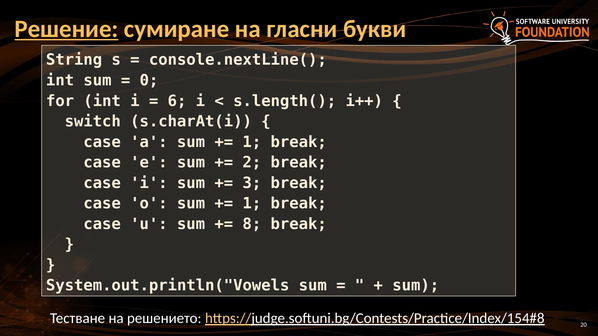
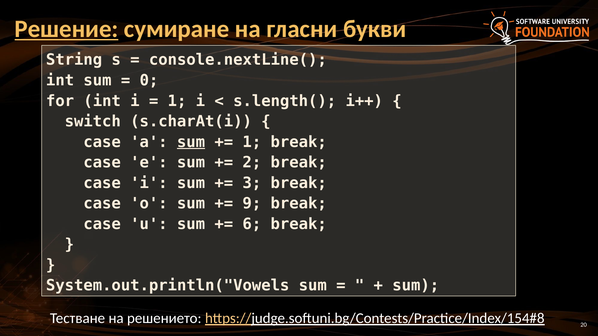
6: 6 -> 1 (177, 101)
sum underline: none -> present (191, 142)
1: 1 -> 9 (252, 204)
8: 8 -> 6 (252, 224)
